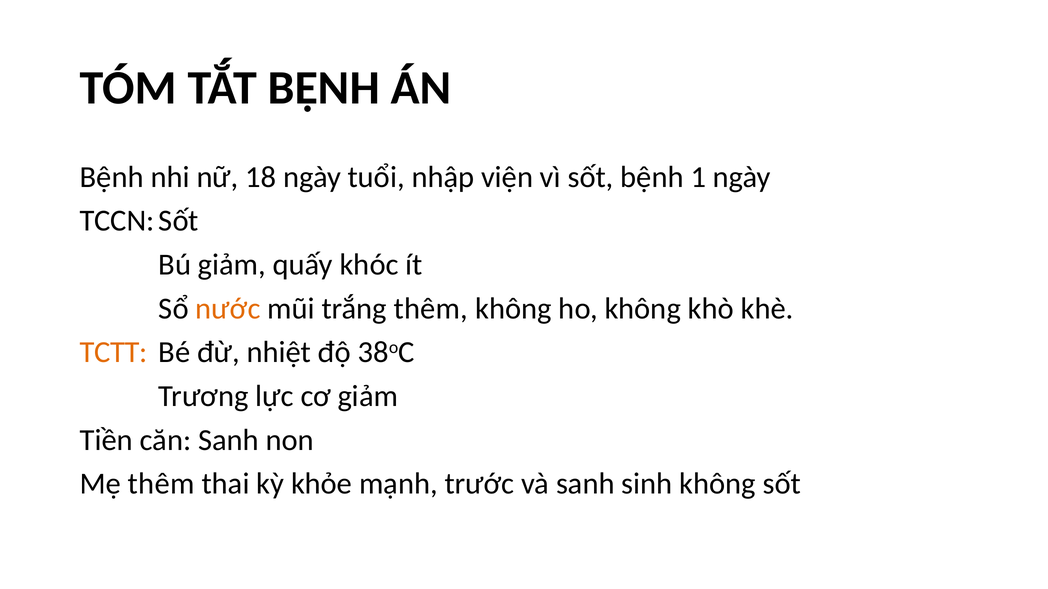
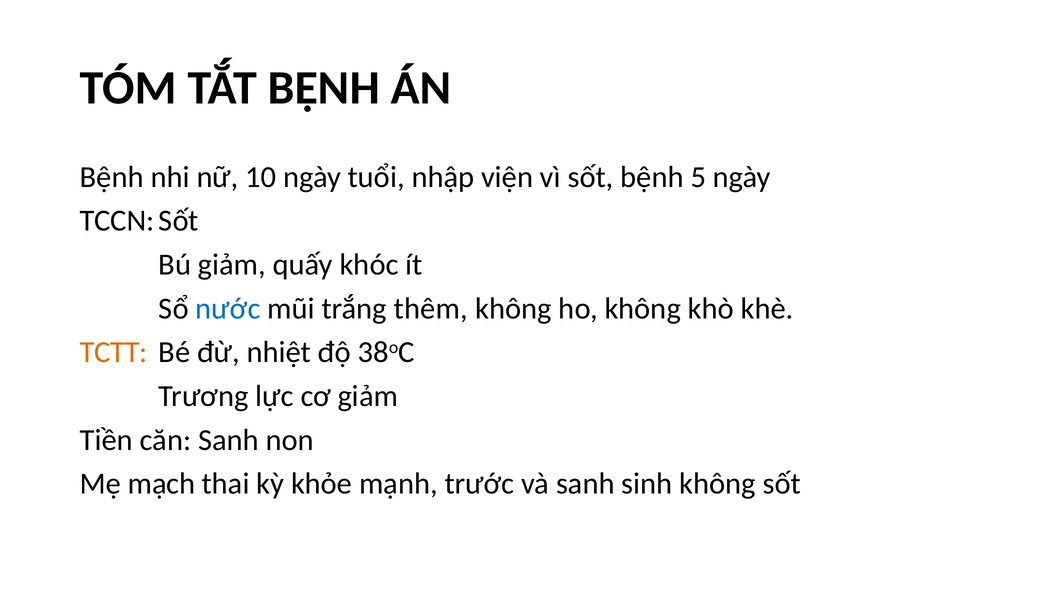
18: 18 -> 10 (261, 177)
1: 1 -> 5 (698, 177)
nước colour: orange -> blue (228, 309)
Mẹ thêm: thêm -> mạch (162, 484)
